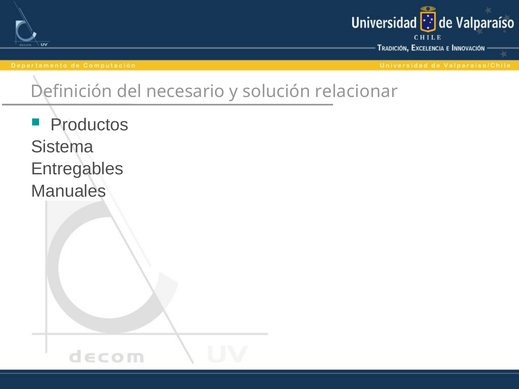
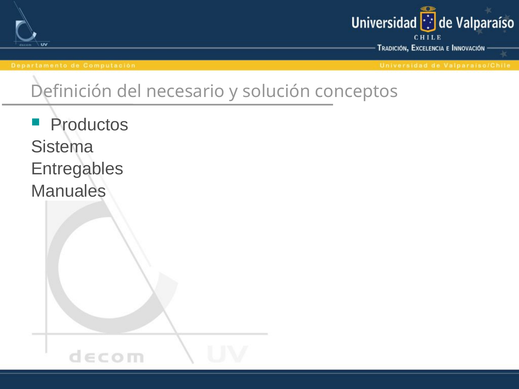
relacionar: relacionar -> conceptos (356, 92)
